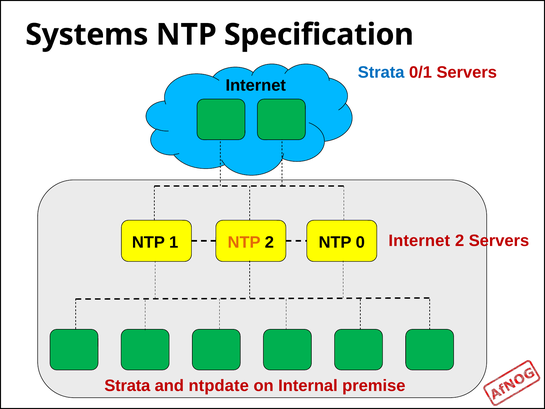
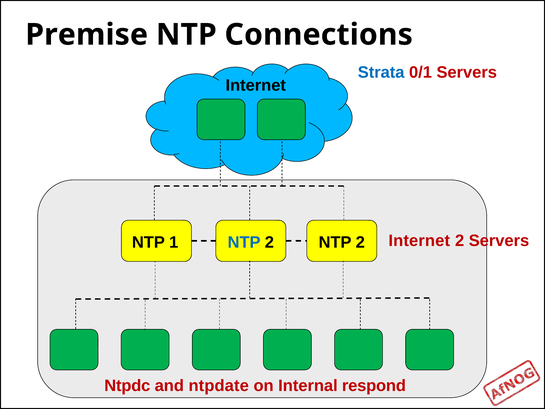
Systems: Systems -> Premise (87, 35)
Specification: Specification -> Connections (319, 35)
NTP colour: orange -> blue (244, 242)
2 NTP 0: 0 -> 2 (360, 242)
Strata: Strata -> Ntpdc (127, 385)
premise: premise -> respond (374, 385)
